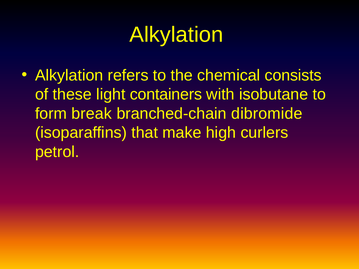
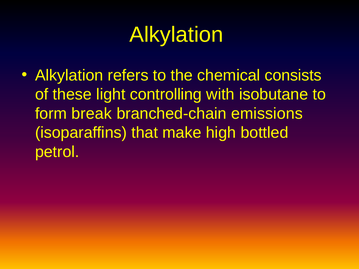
containers: containers -> controlling (166, 94)
dibromide: dibromide -> emissions (267, 114)
curlers: curlers -> bottled (264, 133)
